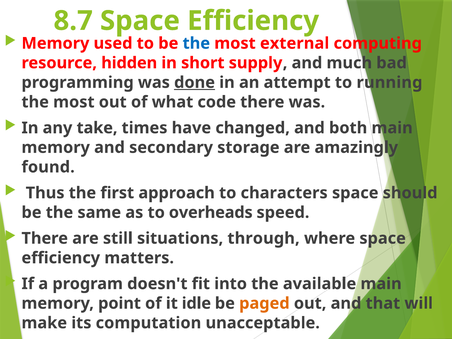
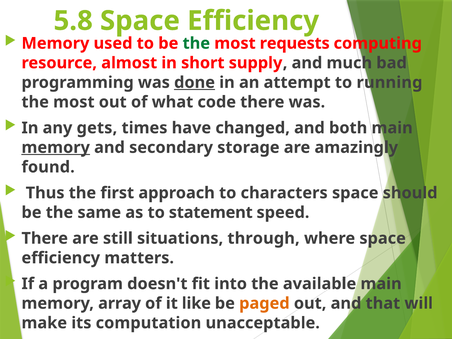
8.7: 8.7 -> 5.8 (73, 21)
the colour: blue -> green (196, 43)
external: external -> requests (295, 43)
hidden: hidden -> almost (129, 63)
take: take -> gets (97, 128)
memory underline: none -> present (56, 147)
overheads: overheads -> statement (211, 212)
point: point -> array (120, 303)
idle: idle -> like (196, 303)
